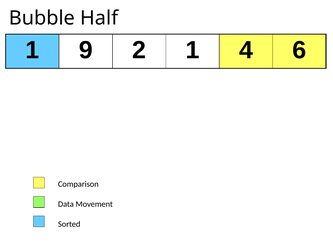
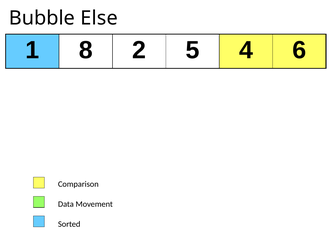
Half: Half -> Else (99, 18)
9: 9 -> 8 (86, 50)
2 1: 1 -> 5 (193, 50)
